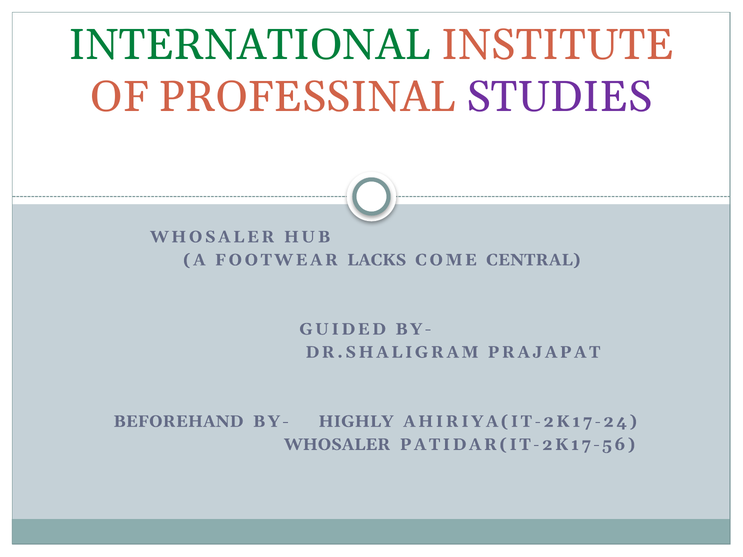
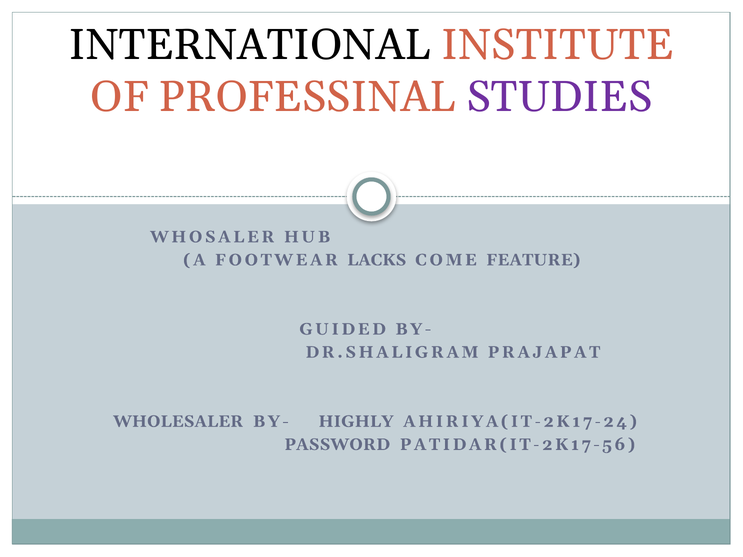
INTERNATIONAL colour: green -> black (250, 45)
CENTRAL: CENTRAL -> FEATURE (533, 260)
BEFOREHAND: BEFOREHAND -> WHOLESALER (178, 422)
WHOSALER: WHOSALER -> PASSWORD (337, 445)
